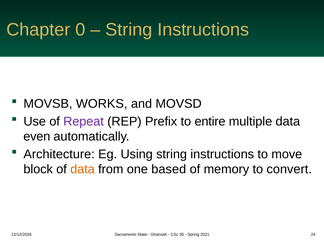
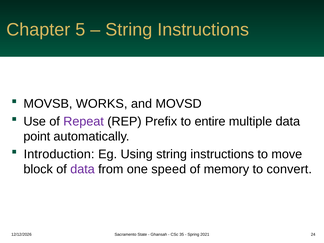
0: 0 -> 5 (80, 30)
even: even -> point (37, 137)
Architecture: Architecture -> Introduction (59, 154)
data colour: orange -> purple (82, 169)
based: based -> speed (169, 169)
